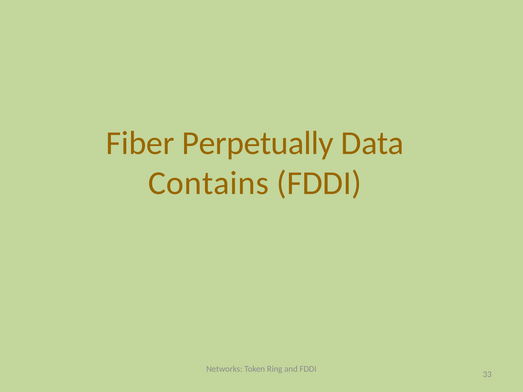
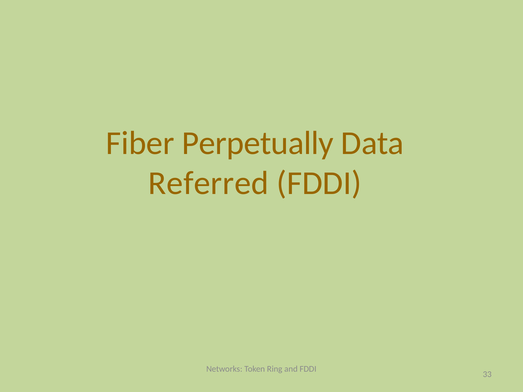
Contains: Contains -> Referred (208, 183)
